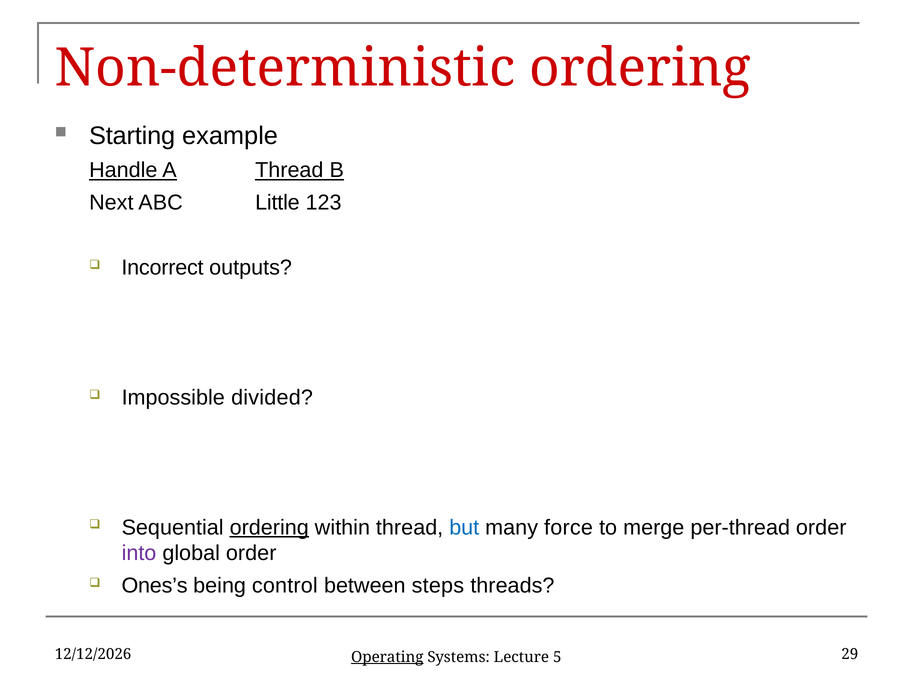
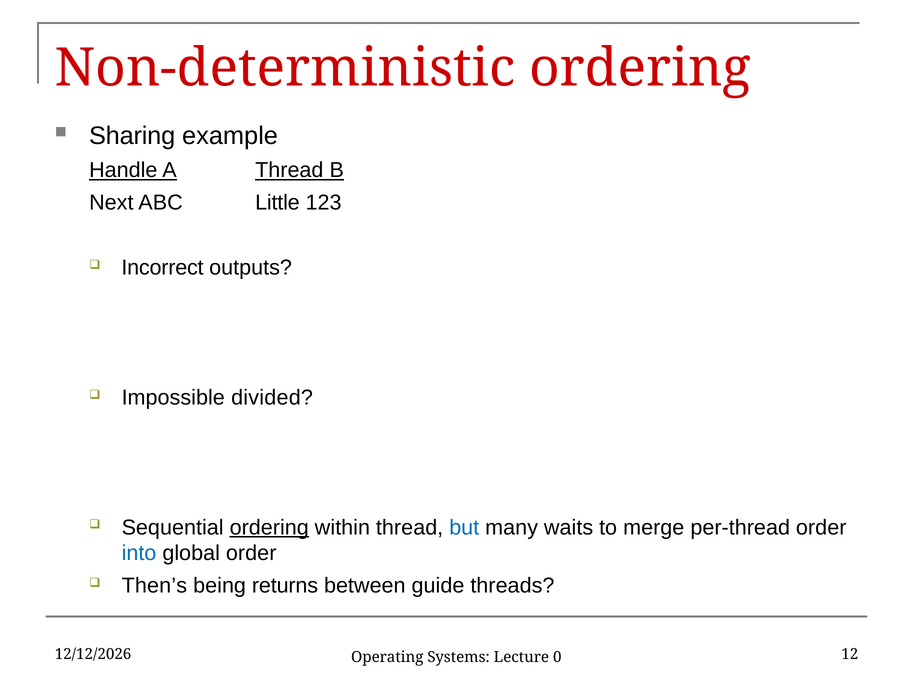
Starting: Starting -> Sharing (132, 136)
force: force -> waits (569, 527)
into colour: purple -> blue (139, 553)
Ones’s: Ones’s -> Then’s (154, 586)
control: control -> returns (285, 586)
steps: steps -> guide (438, 586)
29: 29 -> 12 (850, 654)
Operating underline: present -> none (387, 657)
5: 5 -> 0 (557, 657)
